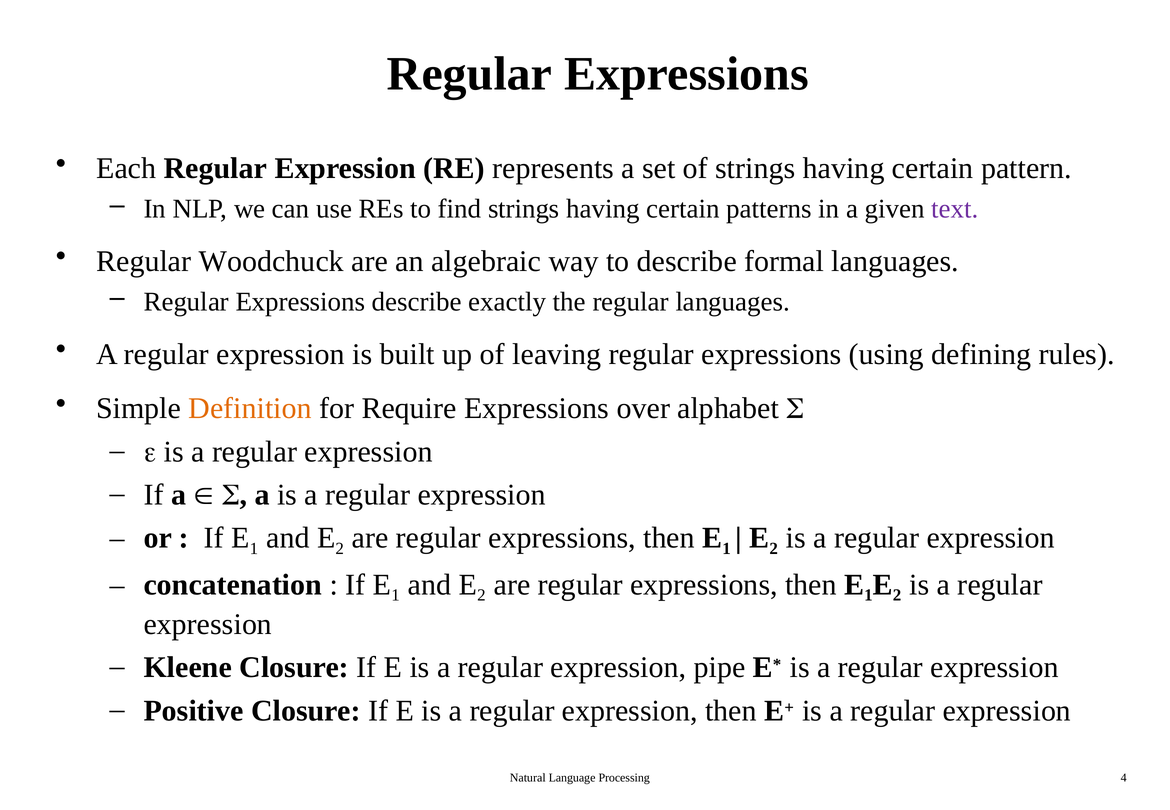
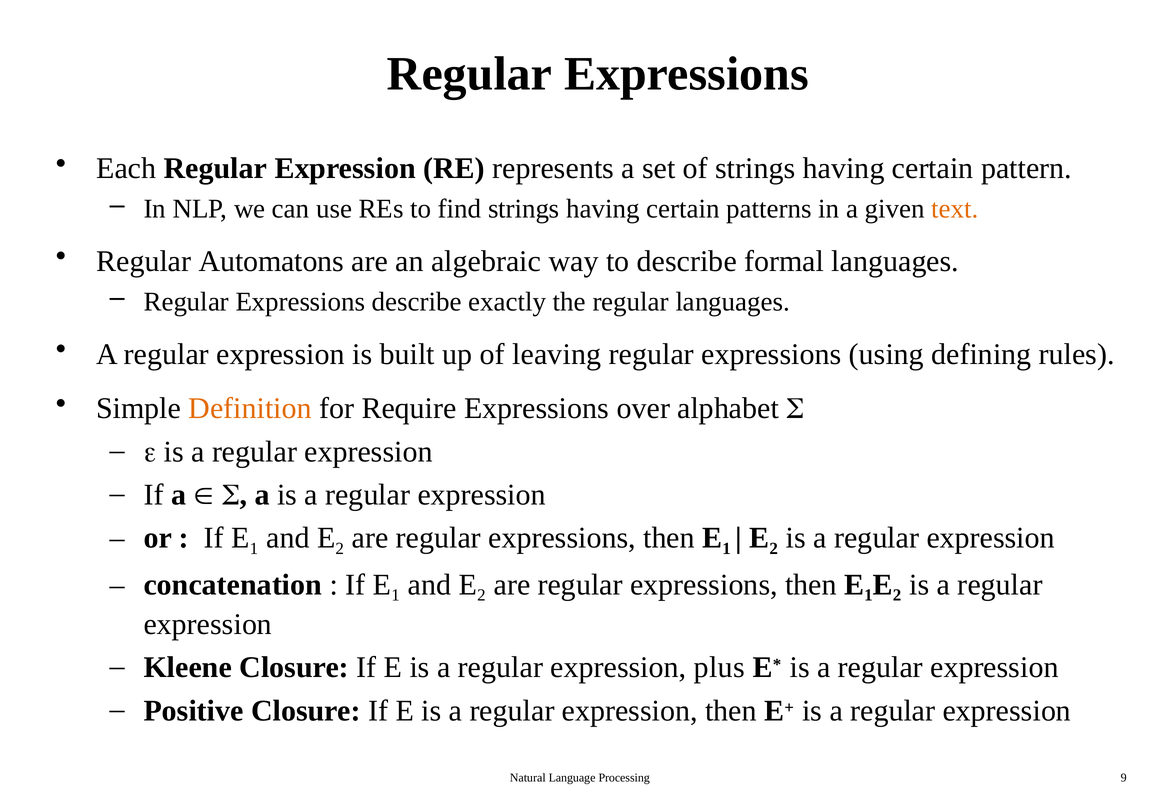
text colour: purple -> orange (955, 209)
Woodchuck: Woodchuck -> Automatons (271, 261)
pipe: pipe -> plus (719, 668)
4: 4 -> 9 (1124, 778)
